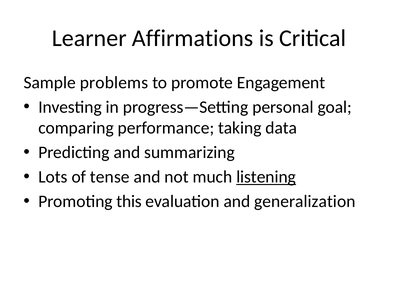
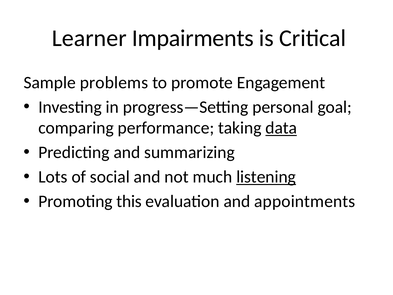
Affirmations: Affirmations -> Impairments (193, 38)
data underline: none -> present (281, 128)
tense: tense -> social (110, 177)
generalization: generalization -> appointments (305, 201)
